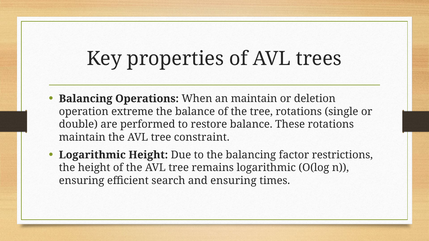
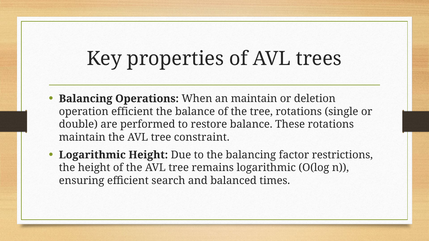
operation extreme: extreme -> efficient (132, 112)
and ensuring: ensuring -> balanced (234, 181)
